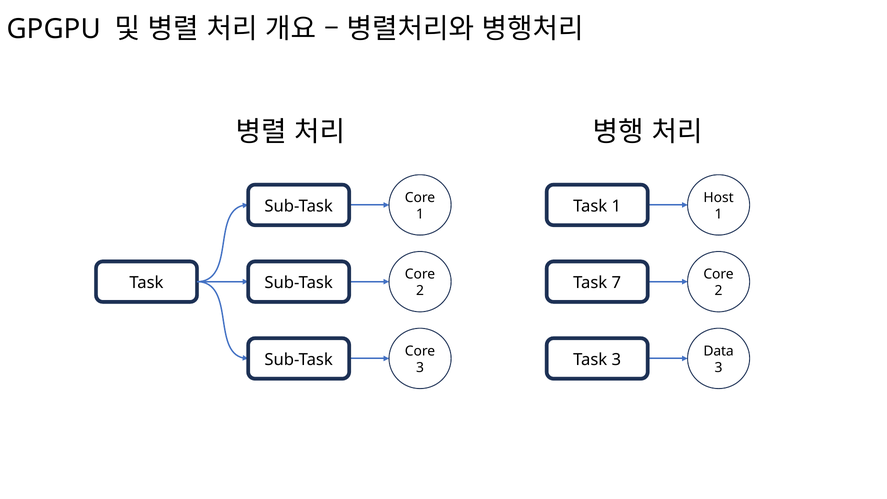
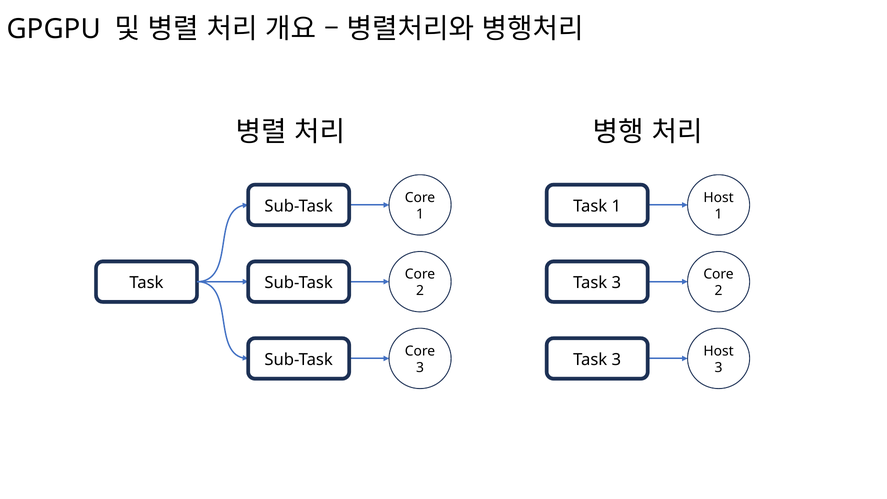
7: 7 -> 3 (616, 283)
Data: Data -> Host (719, 351)
